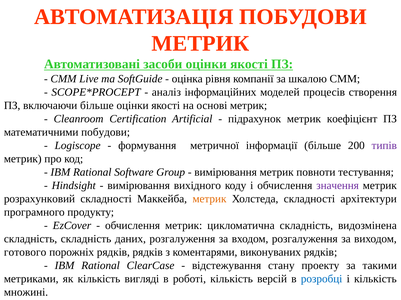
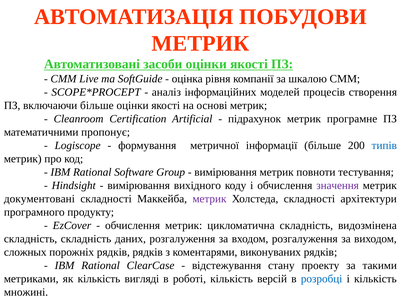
коефіцієнт: коефіцієнт -> програмне (352, 119)
математичними побудови: побудови -> пропонує (106, 132)
типів colour: purple -> blue (384, 146)
розрахунковий: розрахунковий -> документовані (39, 199)
метрик colour: orange -> purple (209, 199)
готового: готового -> сложных (25, 253)
